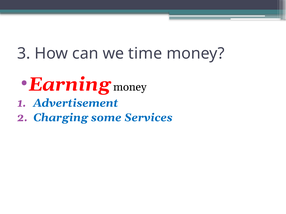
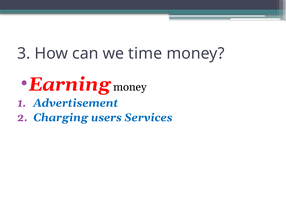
some: some -> users (106, 118)
